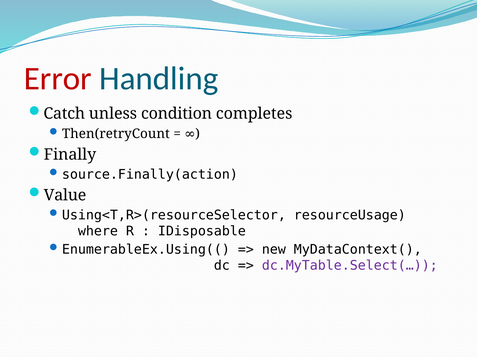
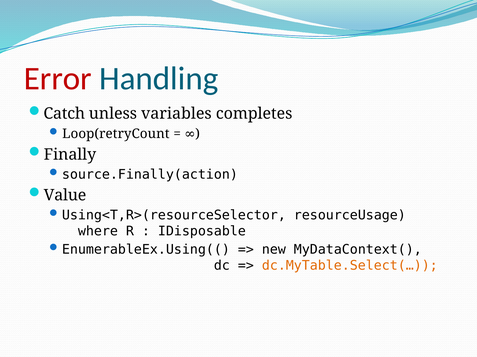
condition: condition -> variables (176, 114)
Then(retryCount: Then(retryCount -> Loop(retryCount (116, 134)
dc.MyTable.Select(… colour: purple -> orange (350, 266)
